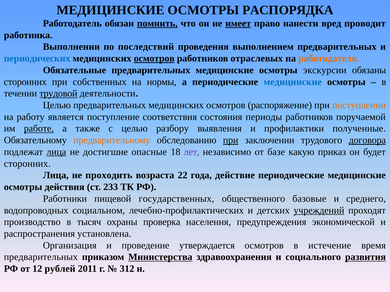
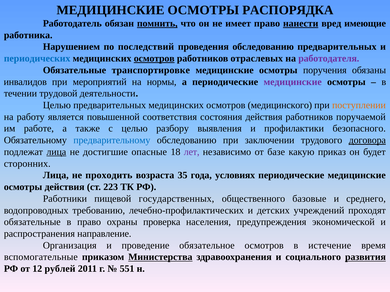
имеет underline: present -> none (238, 23)
нанести underline: none -> present (301, 23)
проводит: проводит -> имеющие (365, 23)
Выполнении: Выполнении -> Нарушением (71, 47)
проведения выполнением: выполнением -> обследованию (263, 47)
работодателя colour: orange -> purple (329, 59)
Обязательные предварительных: предварительных -> транспортировке (151, 70)
экскурсии: экскурсии -> поручения (325, 70)
сторонних: сторонних -> инвалидов (25, 82)
собственных: собственных -> мероприятий (100, 82)
медицинские colour: blue -> purple (293, 82)
трудовой underline: present -> none (58, 94)
распоряжение: распоряжение -> медицинского (280, 105)
поступление: поступление -> повышенной (113, 117)
состояния периоды: периоды -> действия (264, 117)
работе underline: present -> none (39, 129)
полученные: полученные -> безопасного (359, 129)
предварительному colour: orange -> blue (112, 140)
при underline: present -> none (231, 140)
22: 22 -> 35 (183, 176)
действие: действие -> условиях (235, 176)
233: 233 -> 223 (111, 187)
социальном: социальном -> требованию (99, 211)
учреждений underline: present -> none (319, 211)
производство: производство -> обязательные (32, 222)
в тысяч: тысяч -> право (89, 222)
установлена: установлена -> направление (104, 234)
утверждается: утверждается -> обязательное (207, 246)
предварительных: предварительных -> вспомогательные (41, 257)
312: 312 -> 551 (127, 269)
